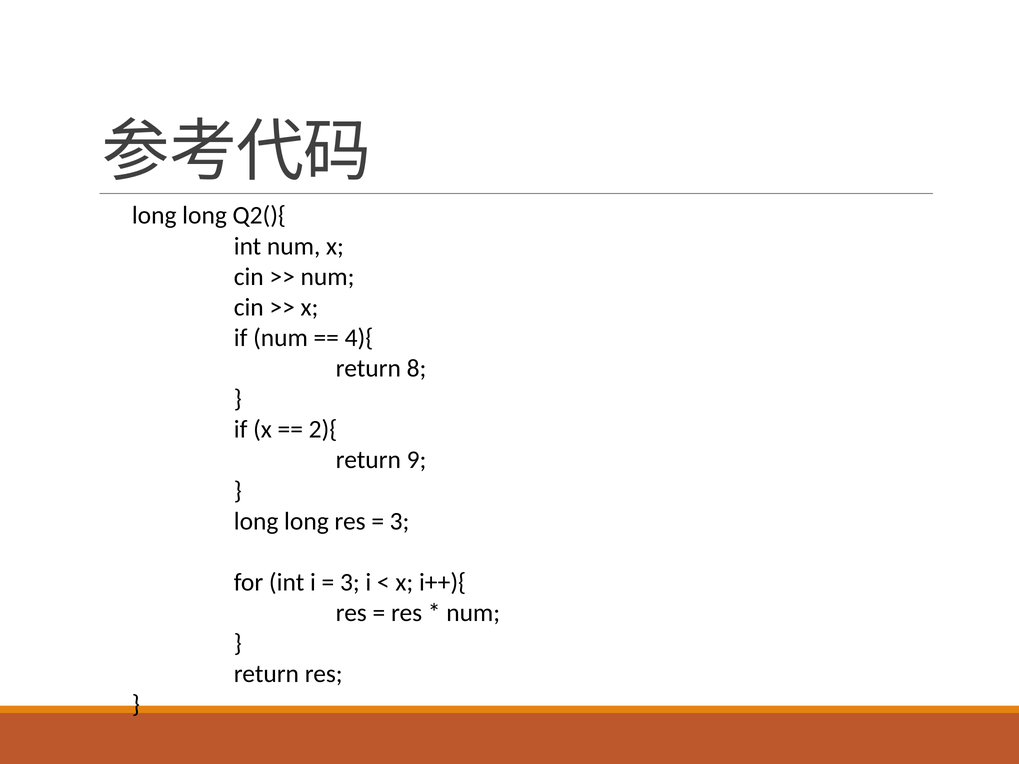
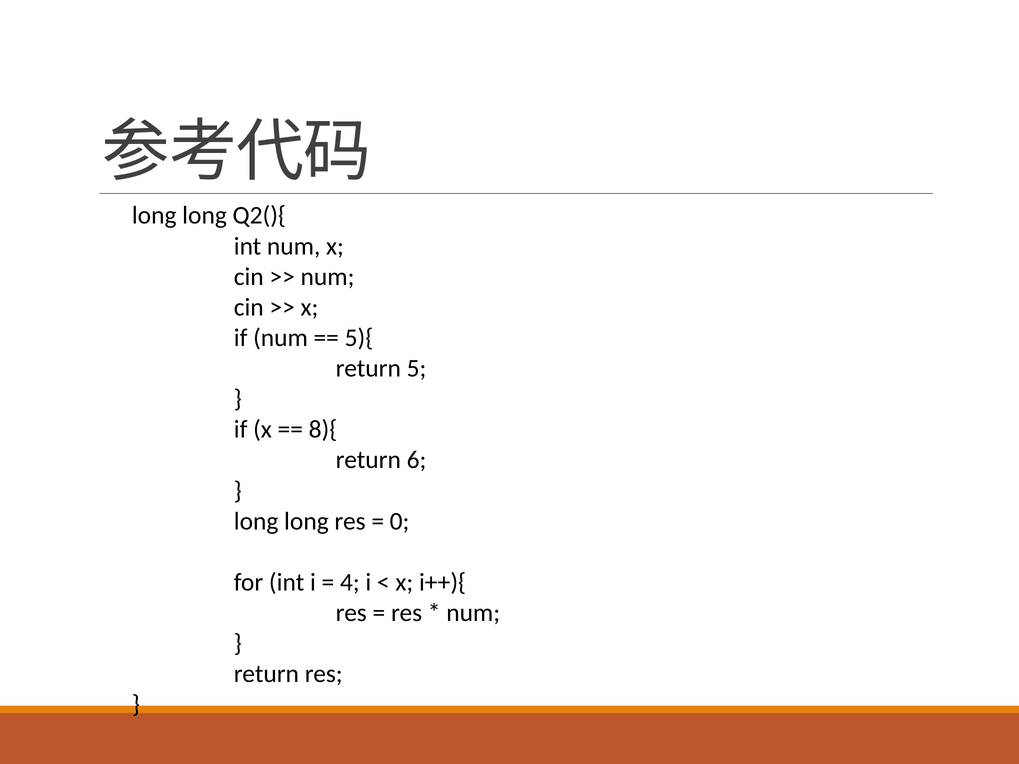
4){: 4){ -> 5){ (359, 338)
8: 8 -> 5 (417, 369)
2){: 2){ -> 8){ (323, 430)
9: 9 -> 6 (417, 460)
3: 3 -> 0 (400, 521)
3: 3 -> 4 (350, 582)
